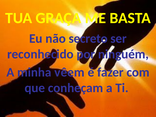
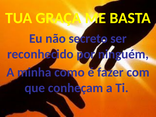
vêem: vêem -> como (69, 72)
